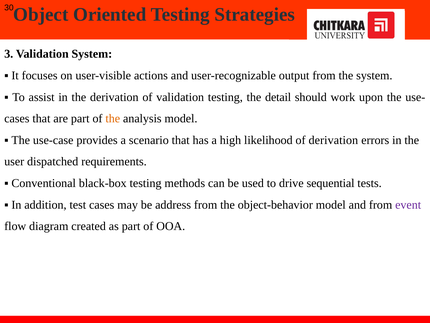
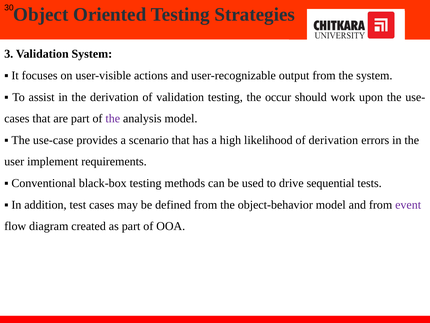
detail: detail -> occur (278, 97)
the colour: orange -> purple (113, 118)
dispatched: dispatched -> implement (53, 161)
address: address -> defined (173, 204)
